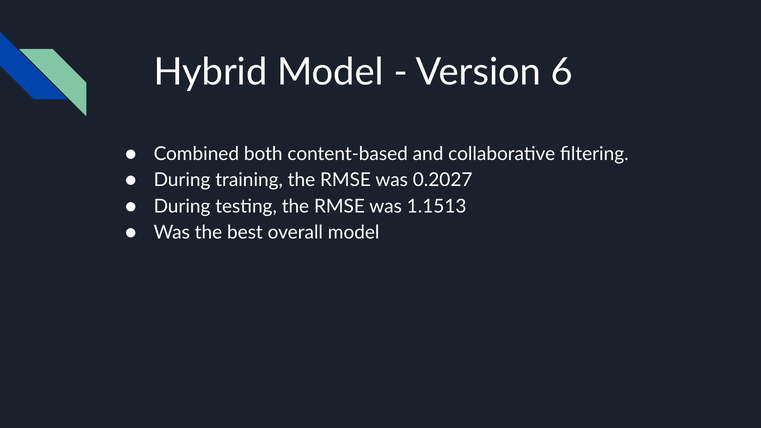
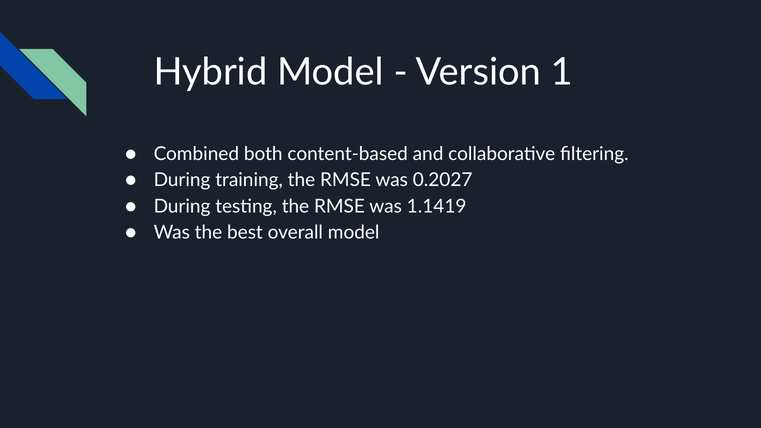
6: 6 -> 1 (562, 72)
1.1513: 1.1513 -> 1.1419 (437, 206)
